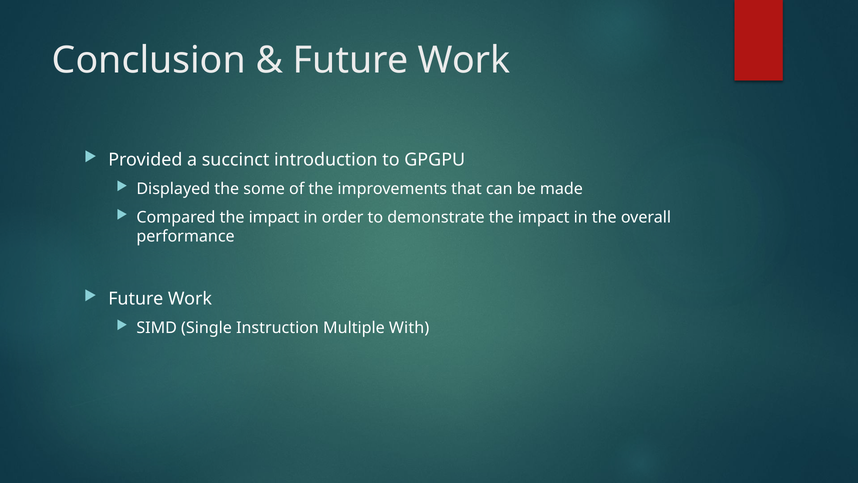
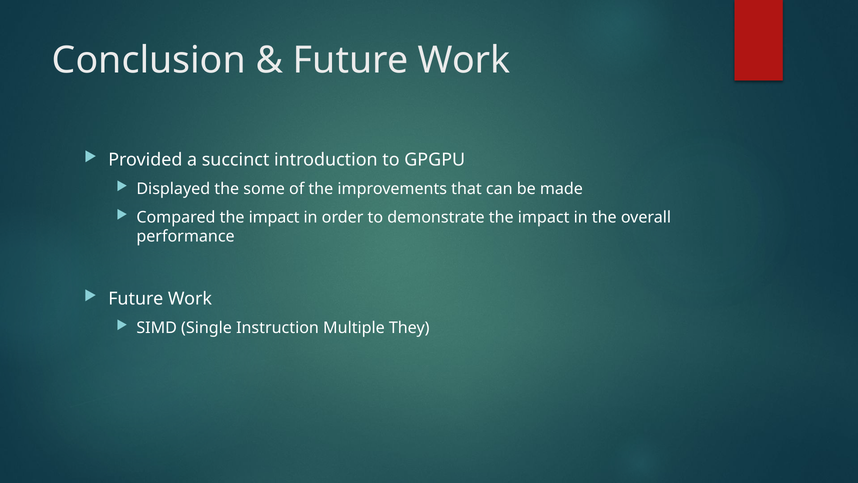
With: With -> They (409, 328)
